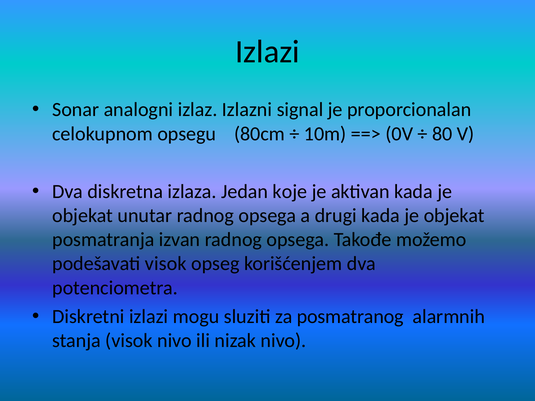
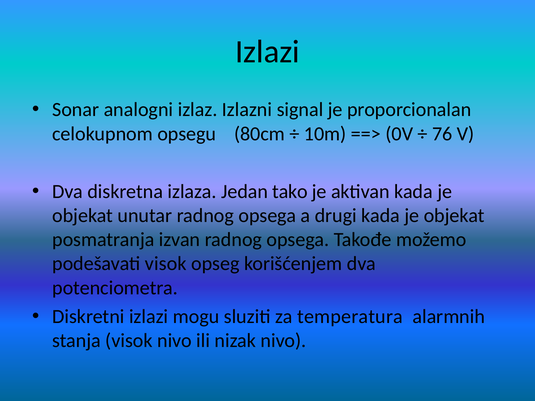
80: 80 -> 76 (442, 134)
koje: koje -> tako (290, 192)
posmatranog: posmatranog -> temperatura (350, 317)
